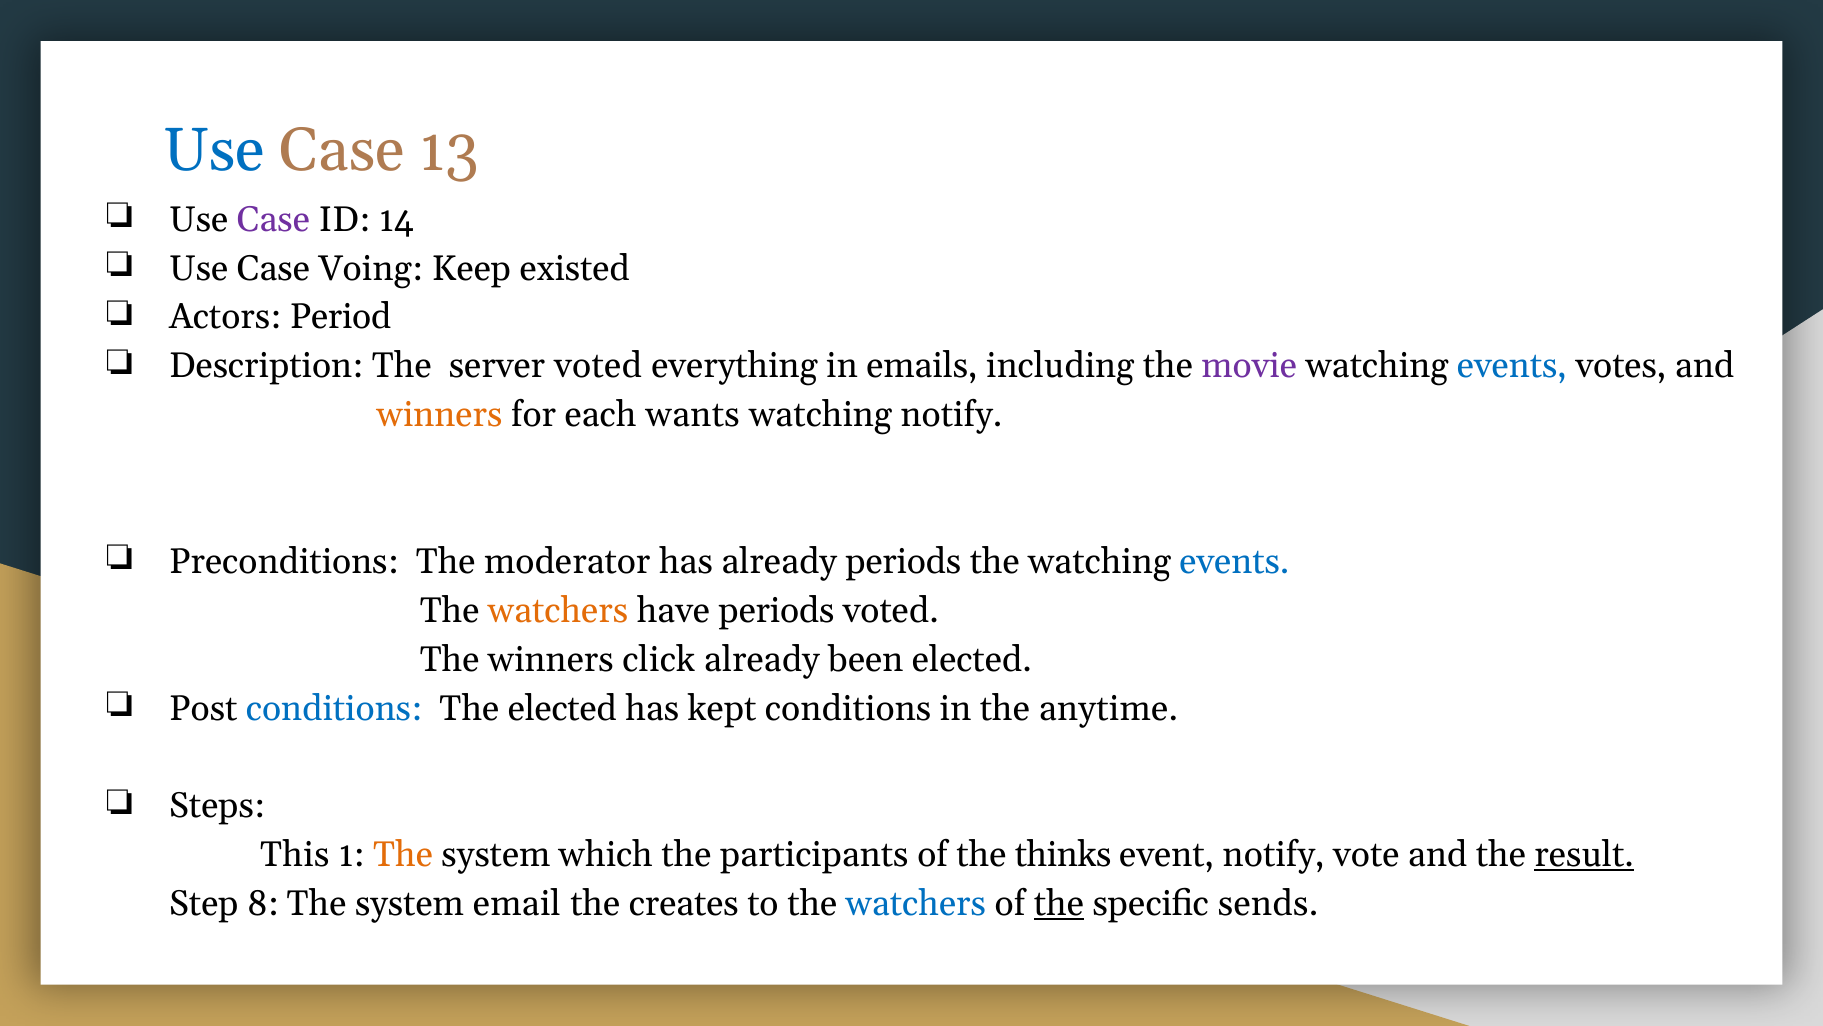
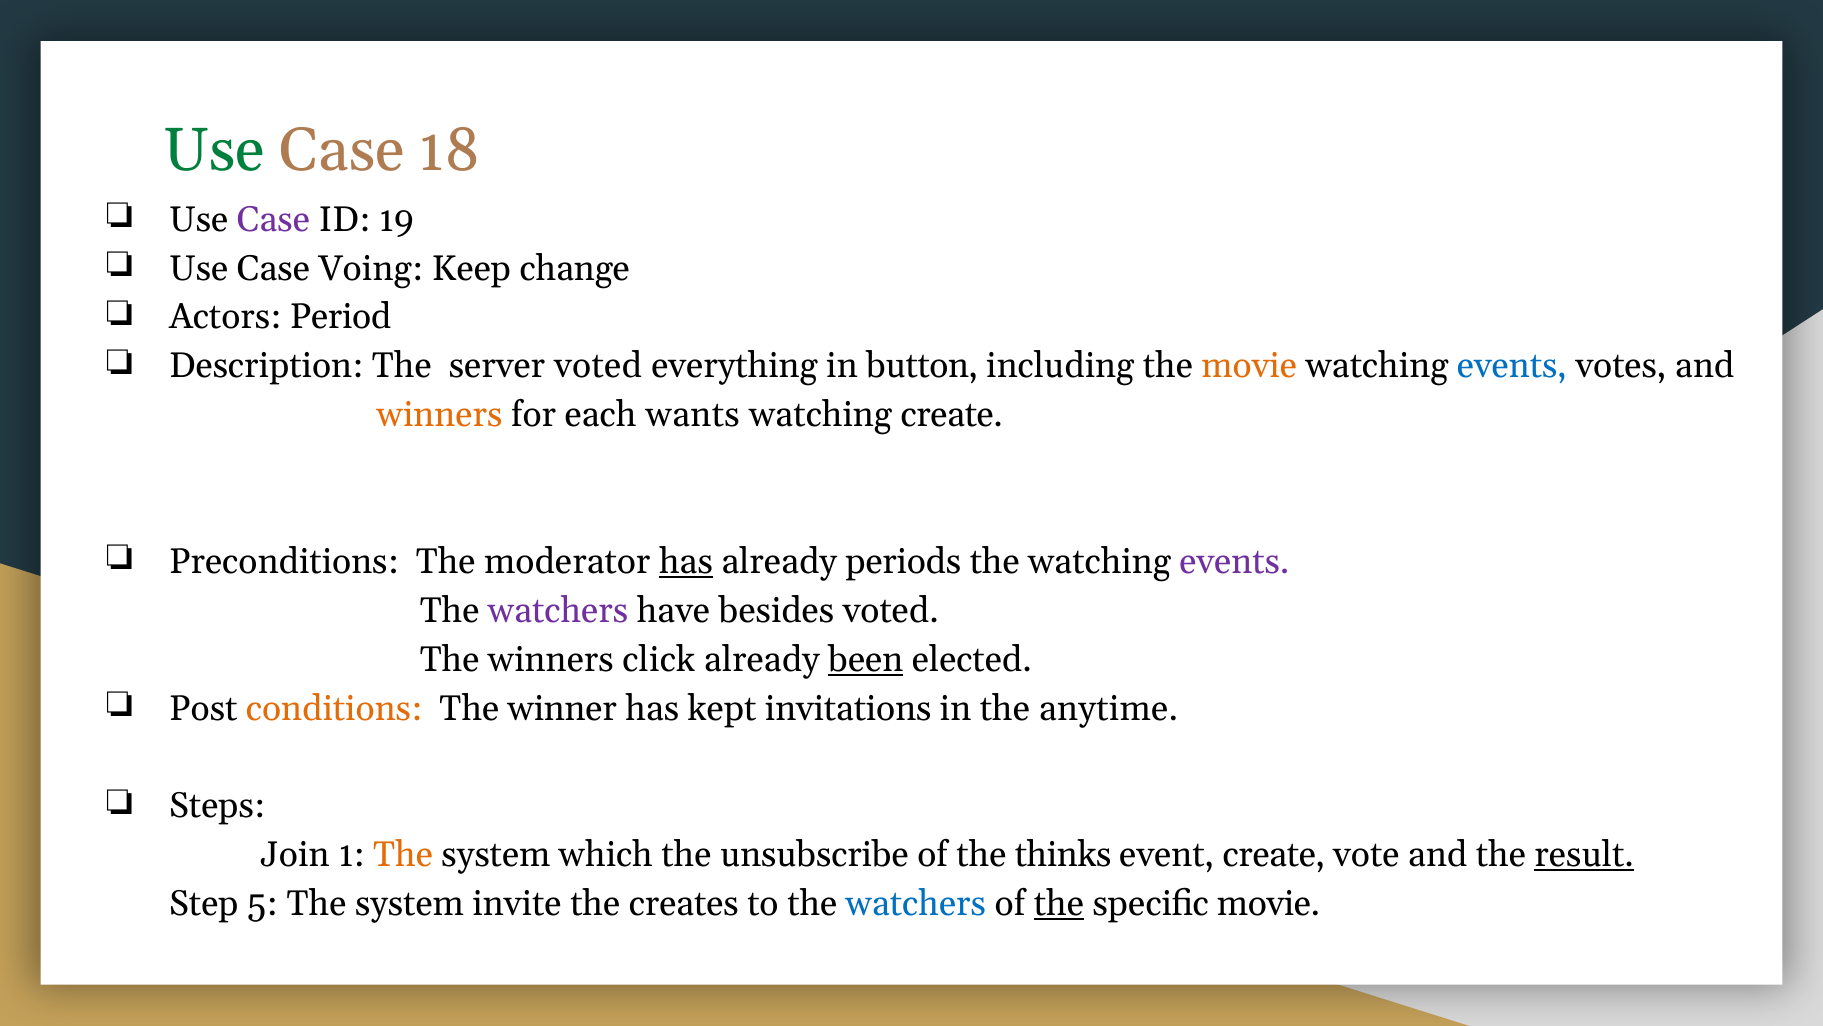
Use colour: blue -> green (214, 150)
13: 13 -> 18 (450, 150)
14: 14 -> 19 (396, 219)
existed: existed -> change (575, 268)
emails: emails -> button (922, 366)
movie colour: purple -> orange (1249, 366)
watching notify: notify -> create (952, 415)
has underline: none -> present (686, 561)
events colour: blue -> purple (1234, 561)
watchers colour: orange -> purple (558, 610)
have periods: periods -> besides (776, 610)
been underline: none -> present (866, 659)
conditions colour: blue -> orange (334, 708)
The elected: elected -> winner (562, 708)
kept conditions: conditions -> invitations (848, 708)
This: This -> Join (295, 855)
participants: participants -> unsubscribe (814, 855)
event notify: notify -> create (1274, 855)
8: 8 -> 5 (262, 904)
email: email -> invite (517, 904)
specific sends: sends -> movie (1268, 904)
